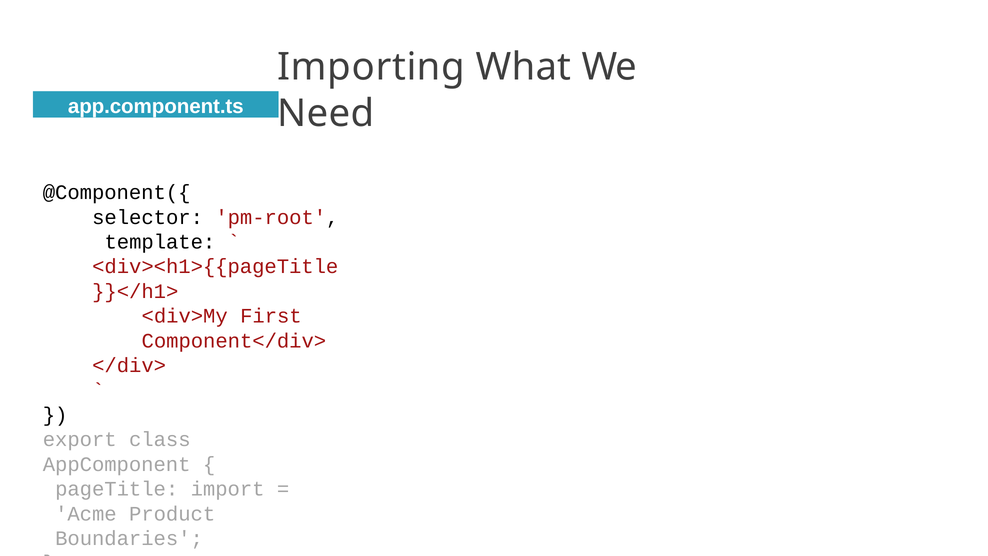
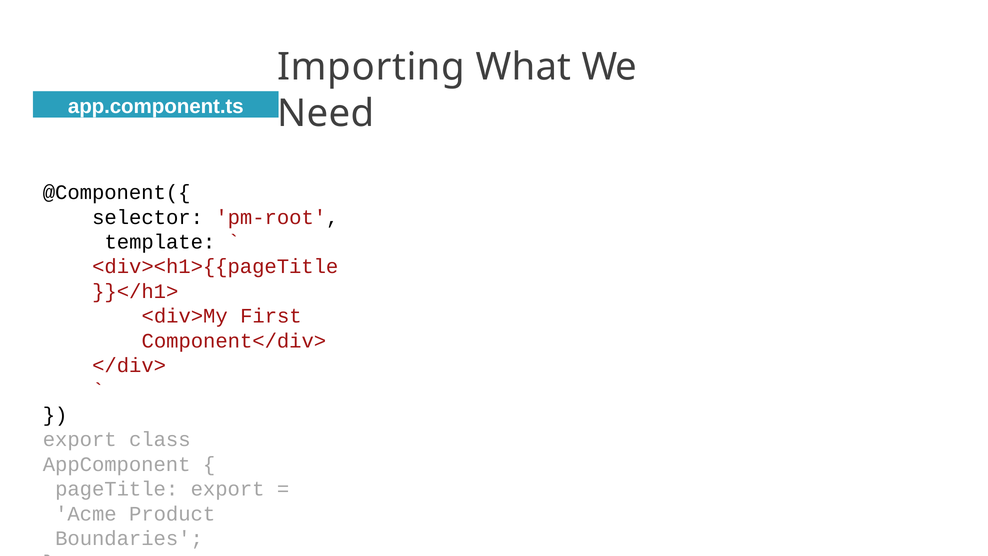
pageTitle import: import -> export (228, 489)
